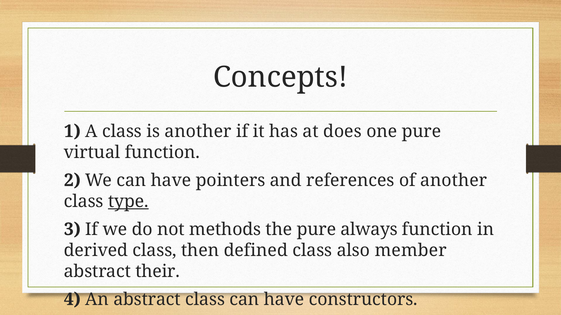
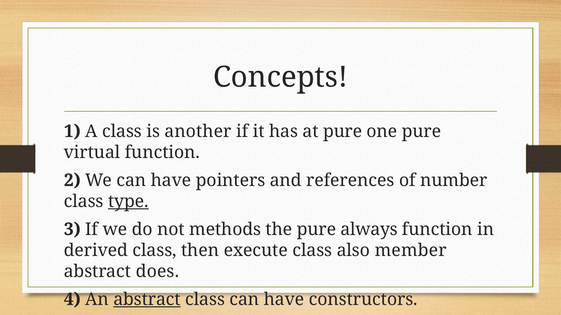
at does: does -> pure (343, 132)
of another: another -> number (454, 181)
defined: defined -> execute (256, 251)
their: their -> does (157, 272)
abstract underline: none -> present (147, 300)
